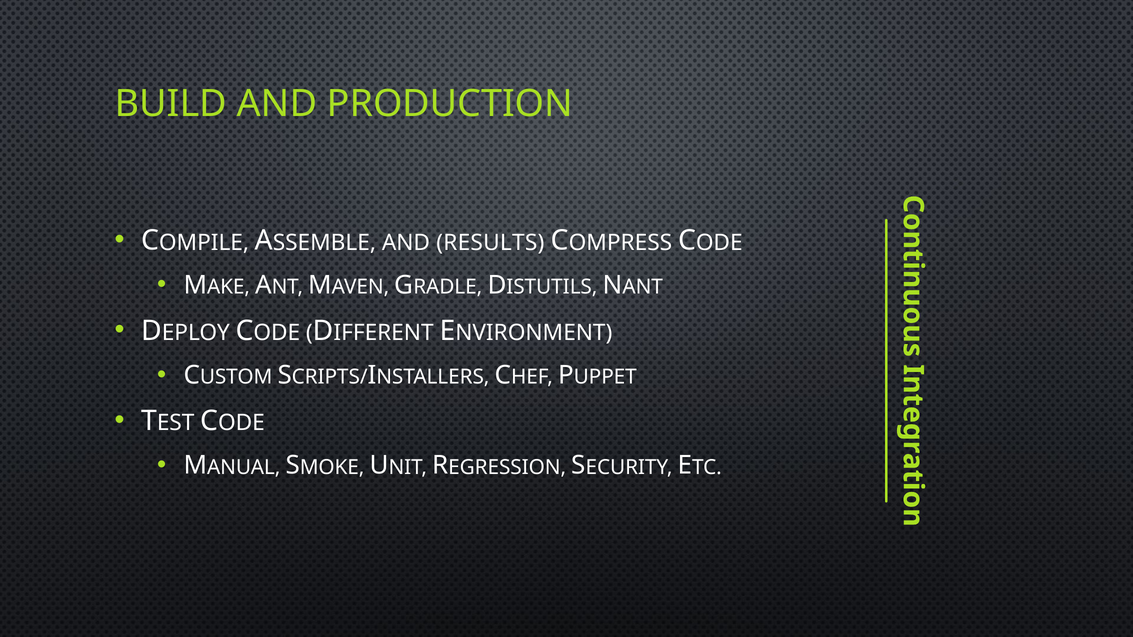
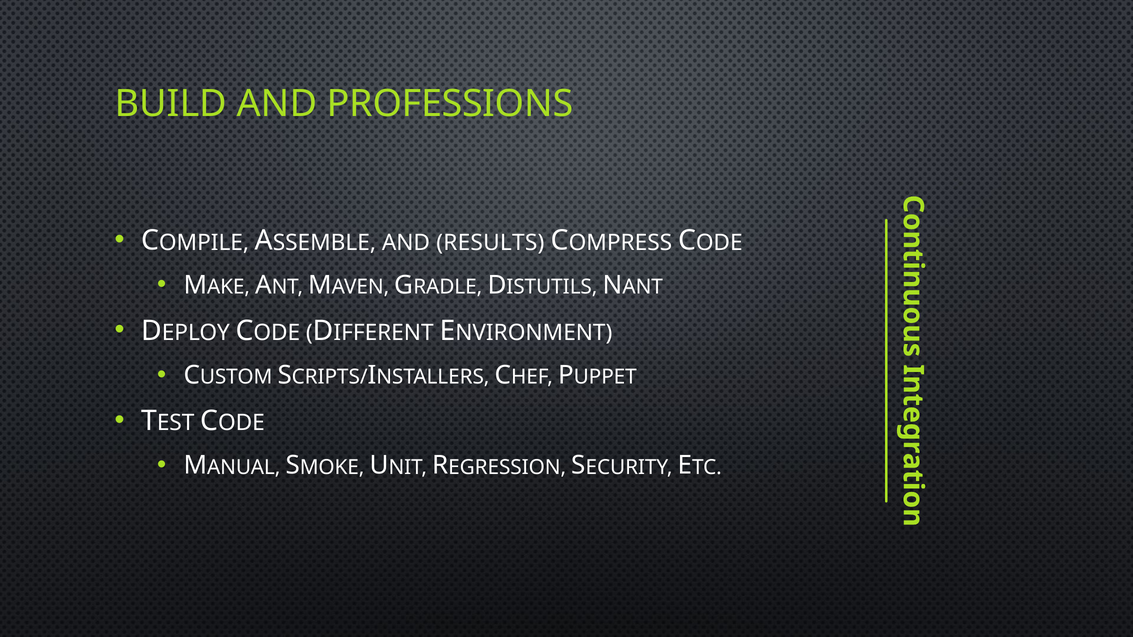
PRODUCTION: PRODUCTION -> PROFESSIONS (450, 104)
